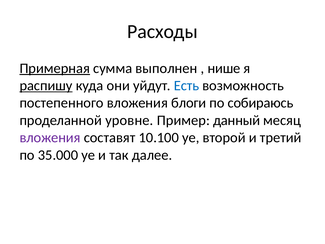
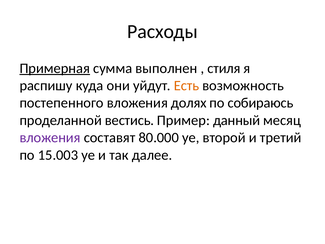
нише: нише -> стиля (224, 68)
распишу underline: present -> none (46, 86)
Есть colour: blue -> orange (186, 86)
блоги: блоги -> долях (189, 103)
уровне: уровне -> вестись (129, 120)
10.100: 10.100 -> 80.000 (159, 138)
35.000: 35.000 -> 15.003 (58, 155)
